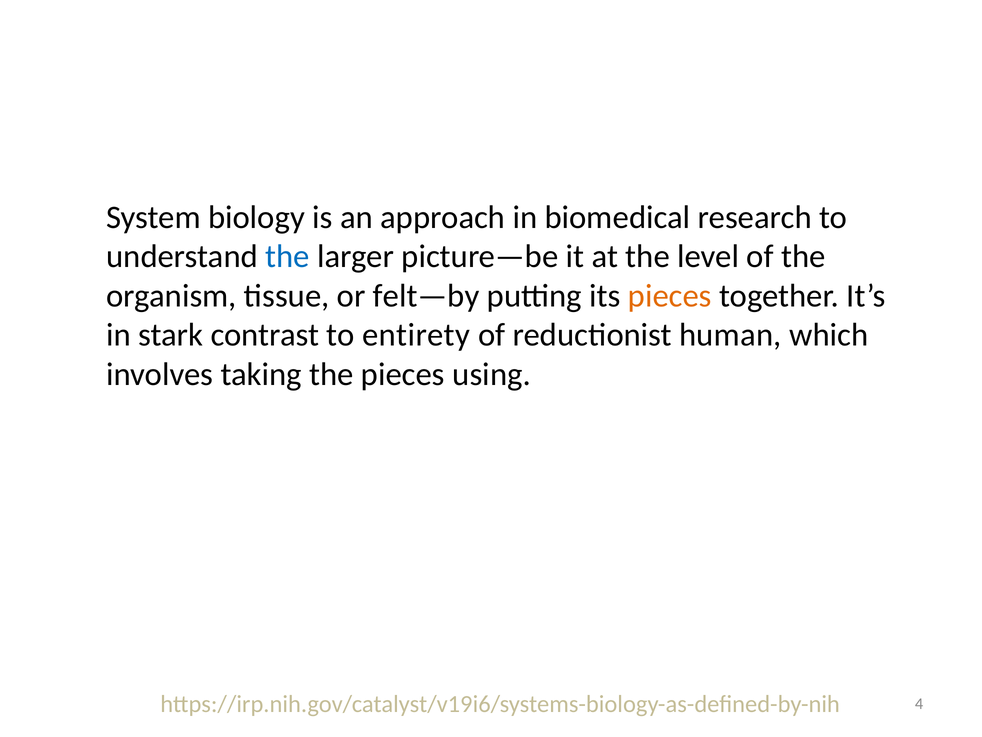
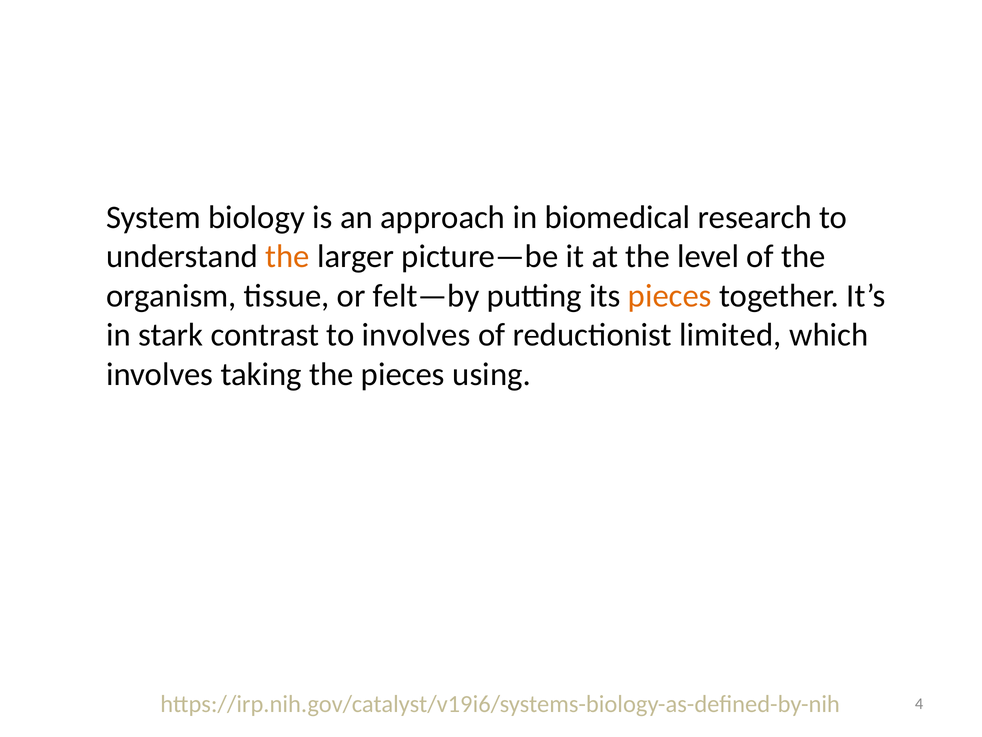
the colour: blue -> orange (287, 256)
to entirety: entirety -> involves (416, 335)
human: human -> limited (730, 335)
